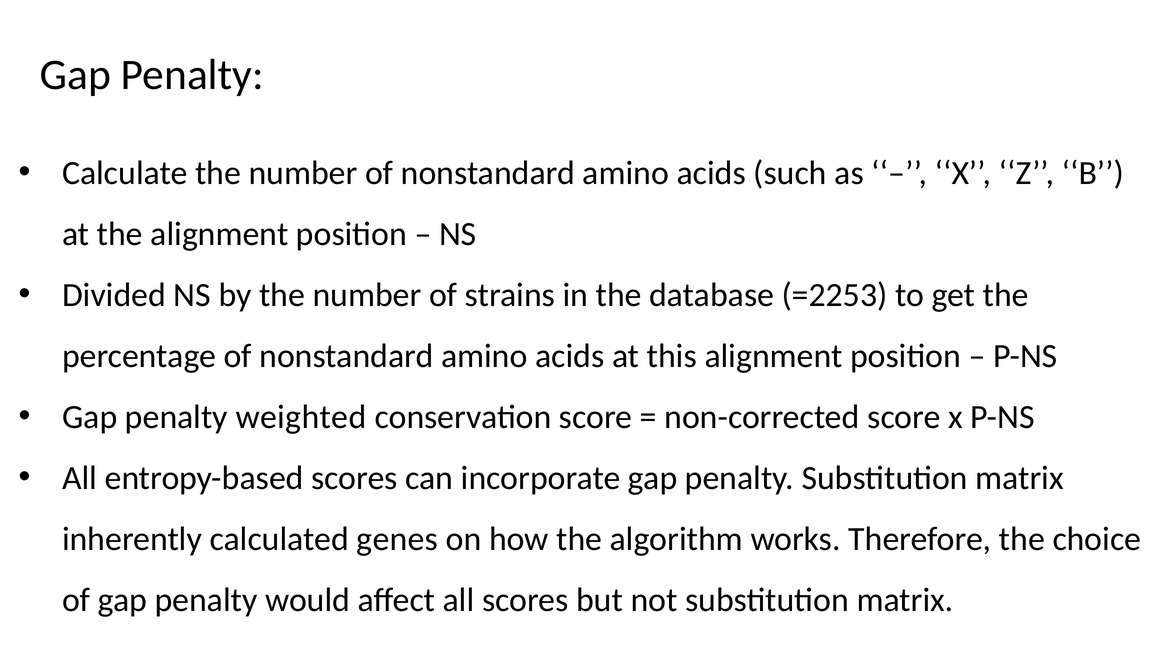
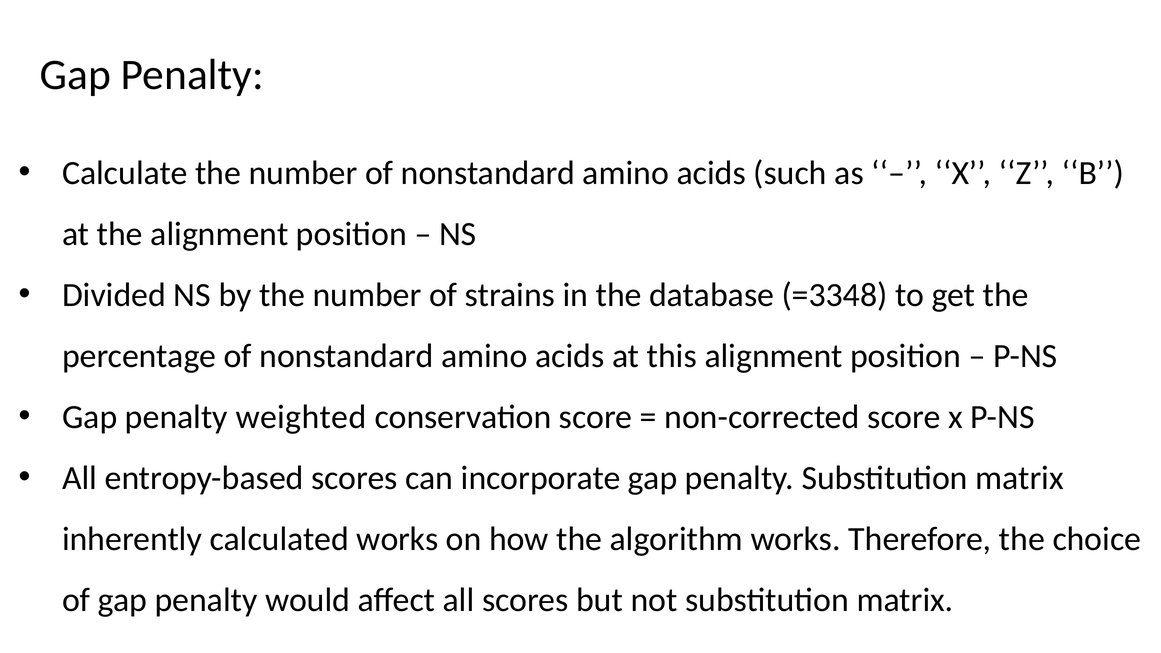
=2253: =2253 -> =3348 (835, 295)
calculated genes: genes -> works (397, 539)
